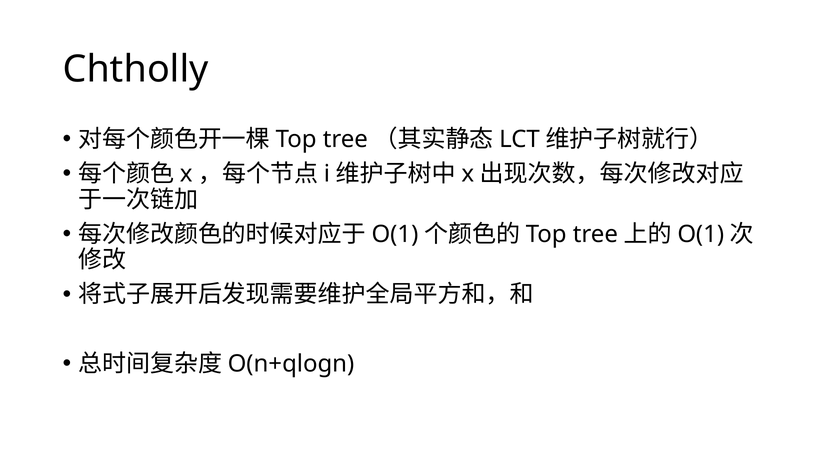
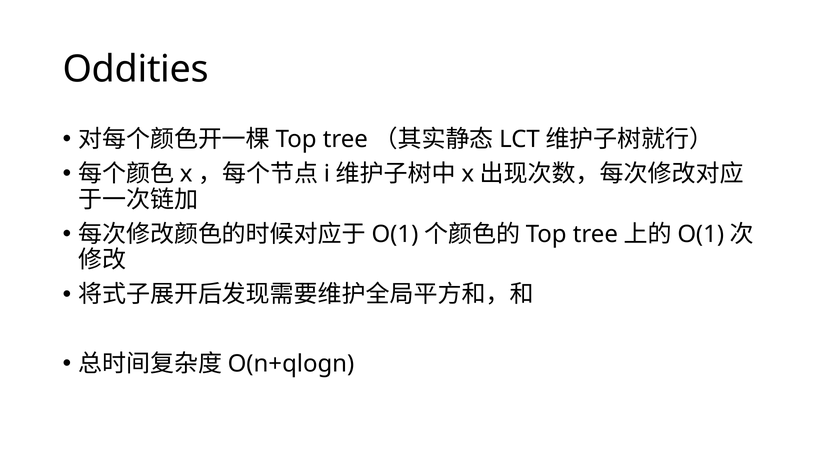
Chtholly: Chtholly -> Oddities (136, 69)
